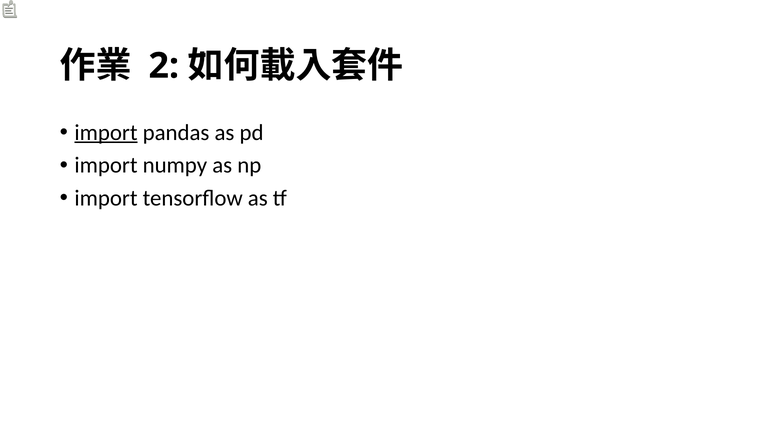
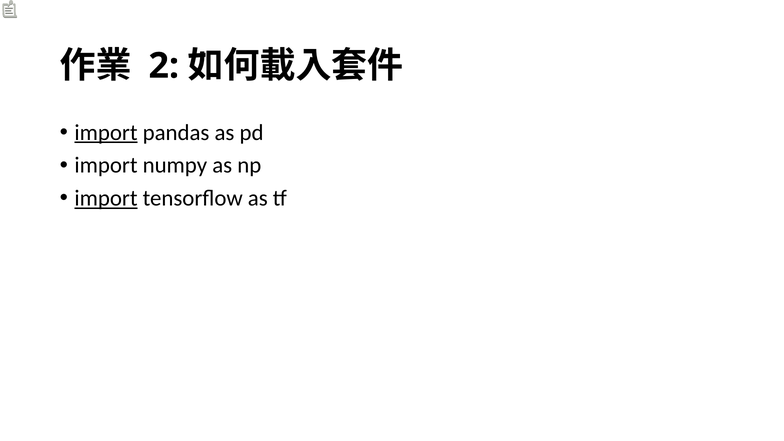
import underline: none -> present (106, 198)
